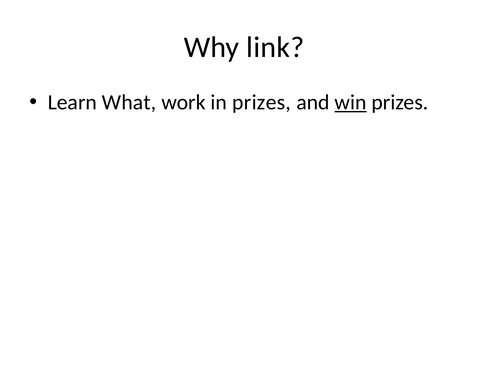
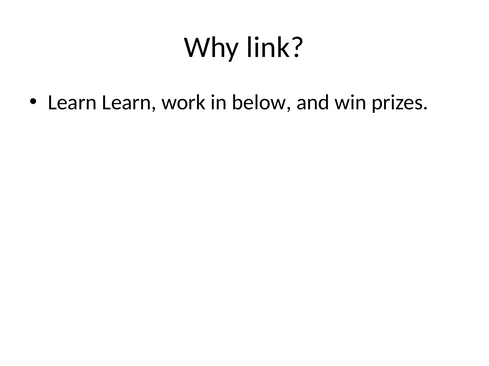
Learn What: What -> Learn (129, 103)
in prizes: prizes -> below (262, 103)
win underline: present -> none (351, 103)
